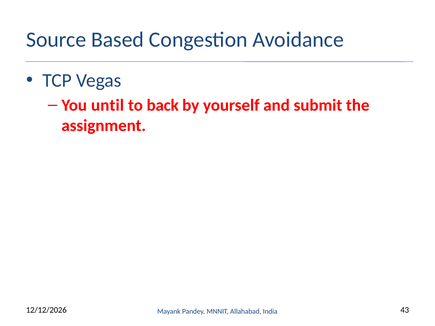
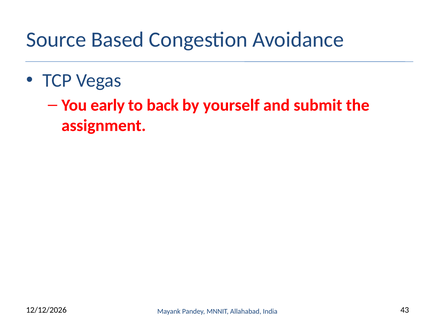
until: until -> early (108, 105)
